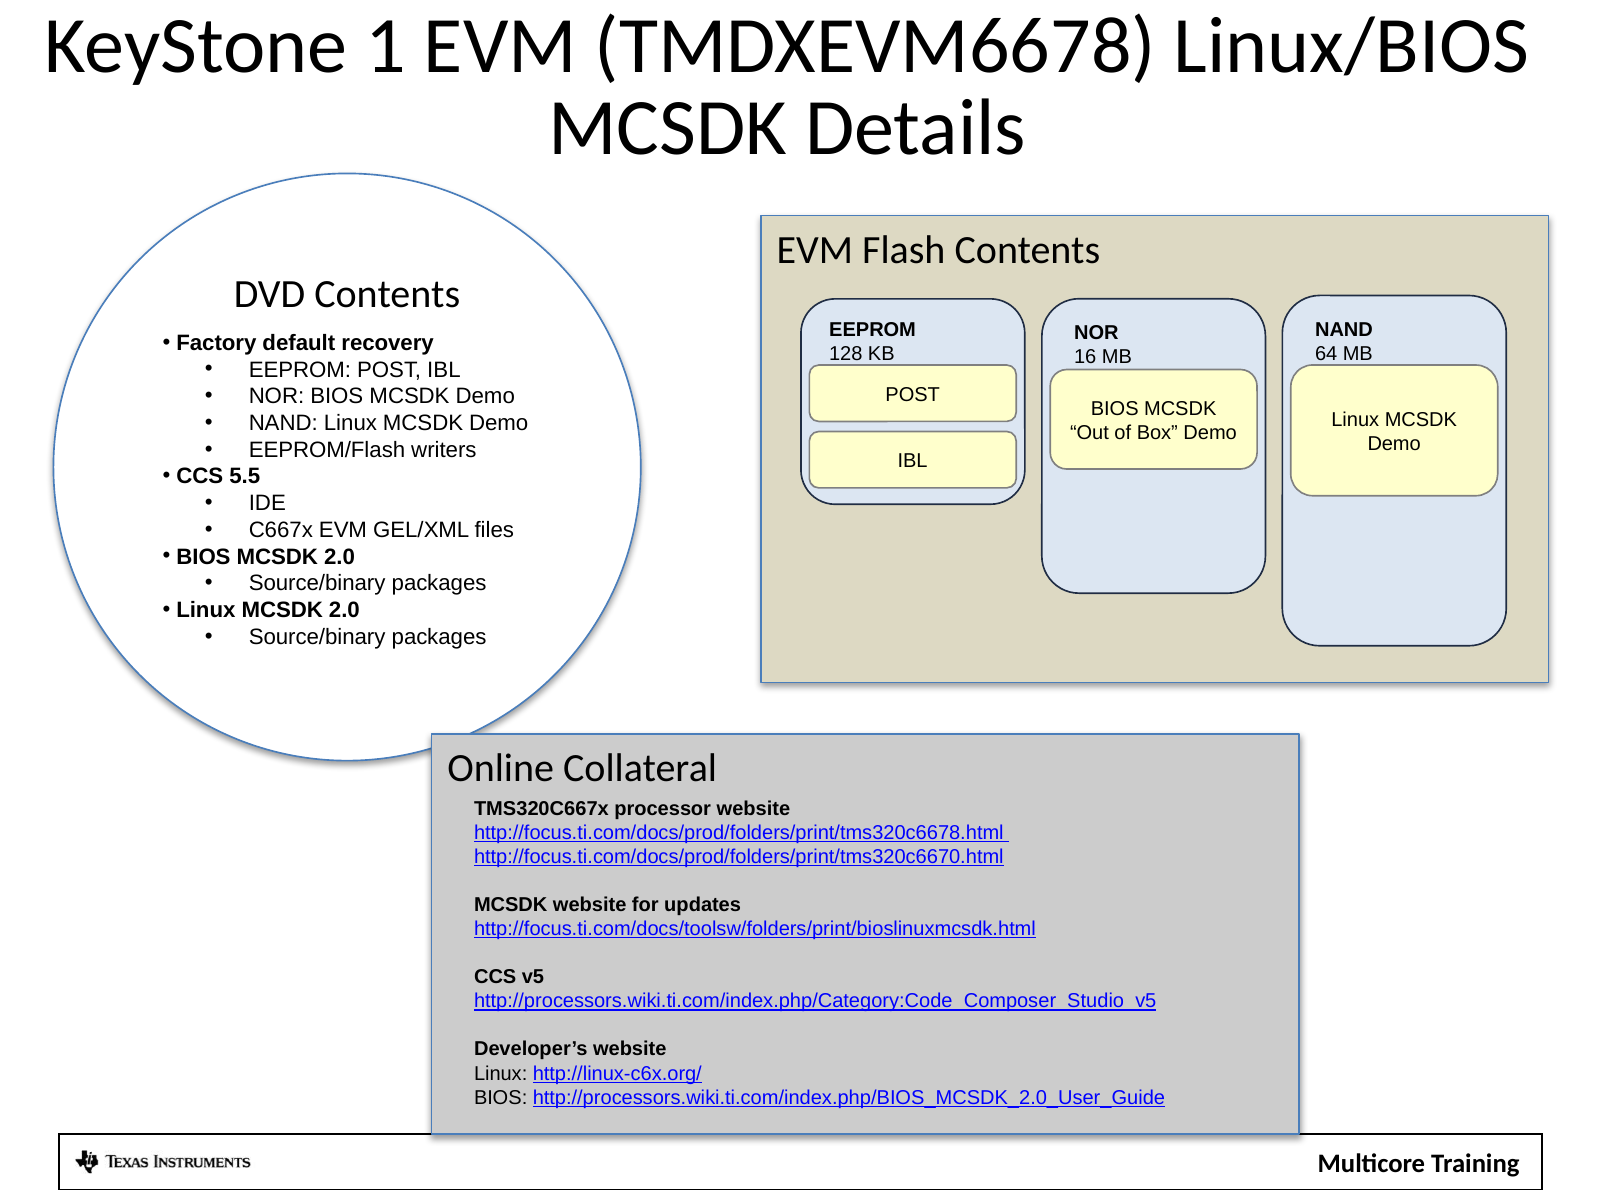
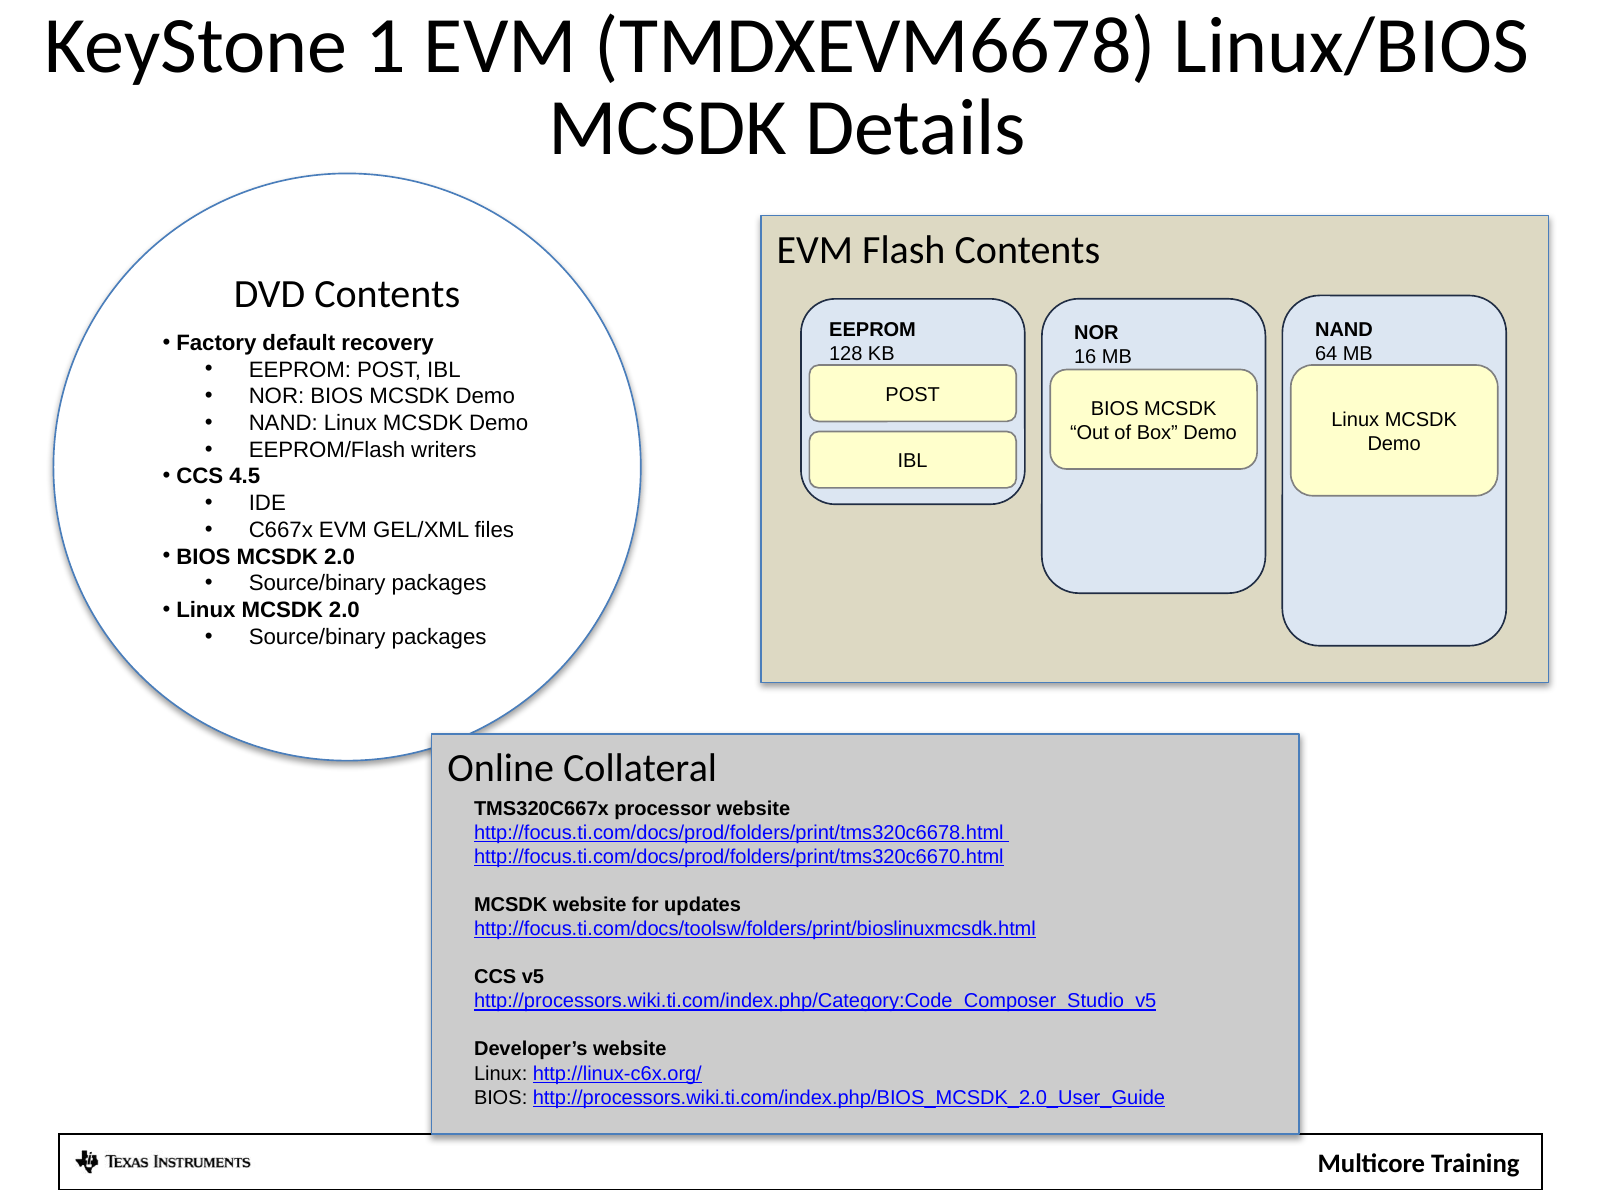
5.5: 5.5 -> 4.5 (245, 477)
